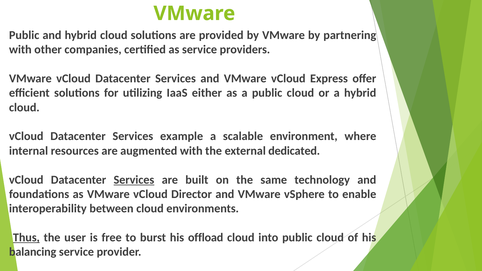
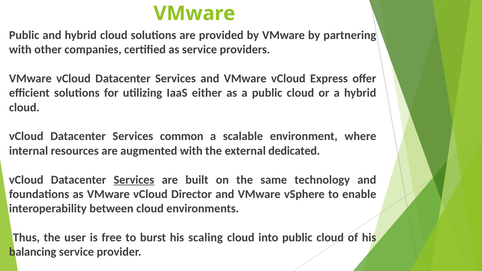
example: example -> common (182, 136)
Thus underline: present -> none (26, 238)
offload: offload -> scaling (206, 238)
